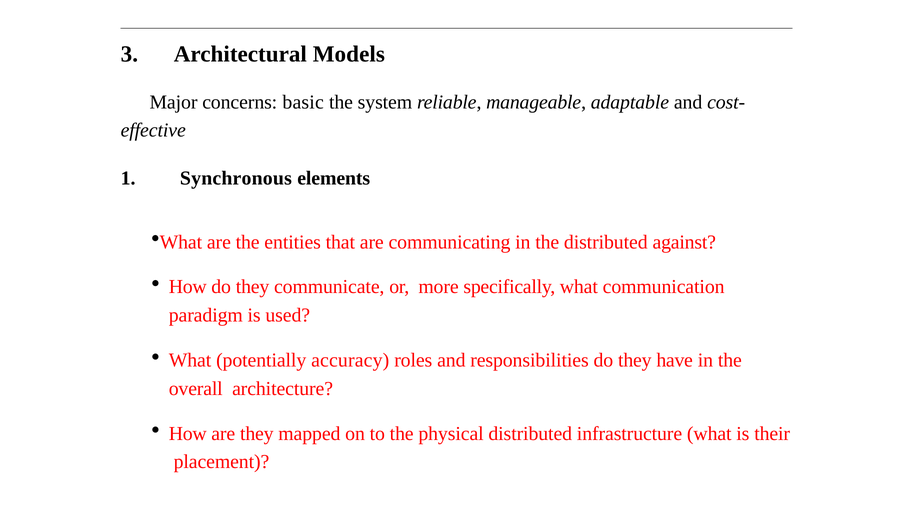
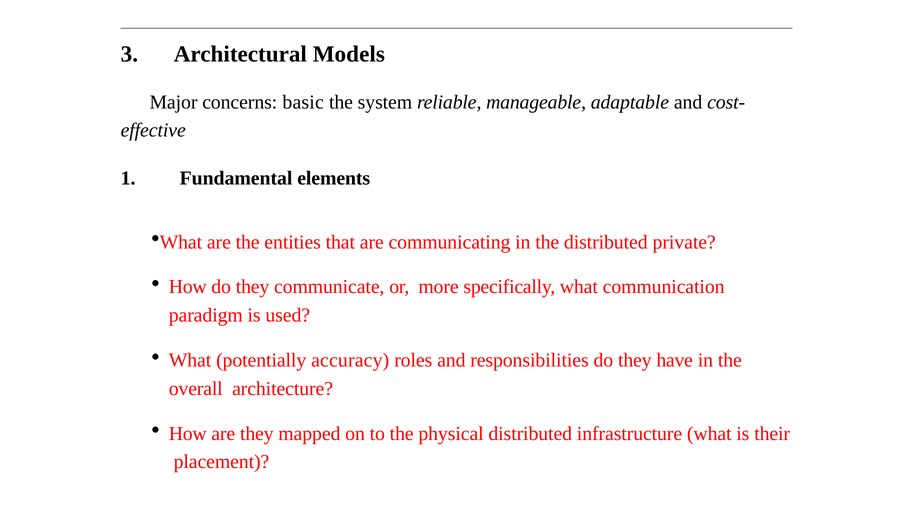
Synchronous: Synchronous -> Fundamental (236, 179)
against: against -> private (684, 242)
